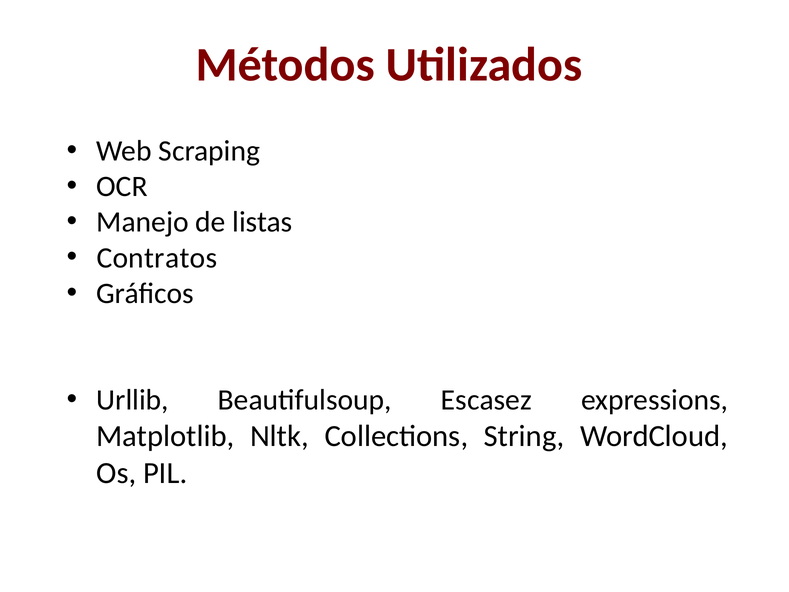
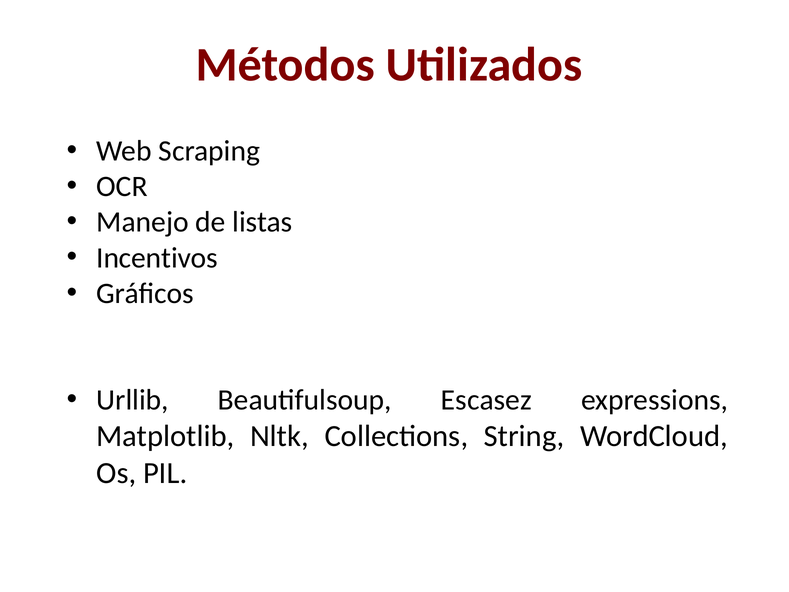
Contratos: Contratos -> Incentivos (157, 258)
